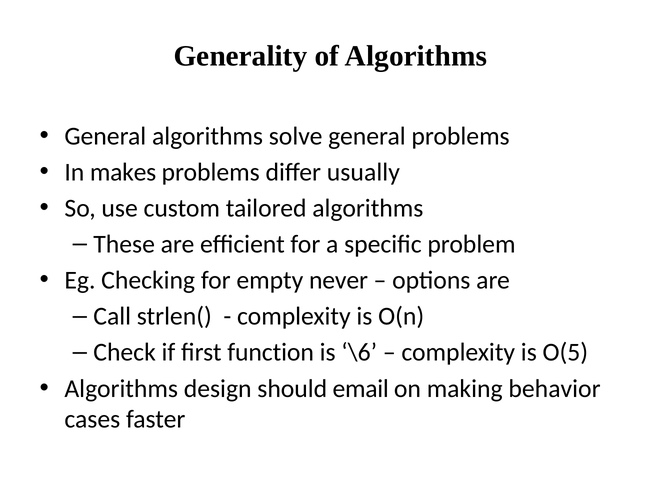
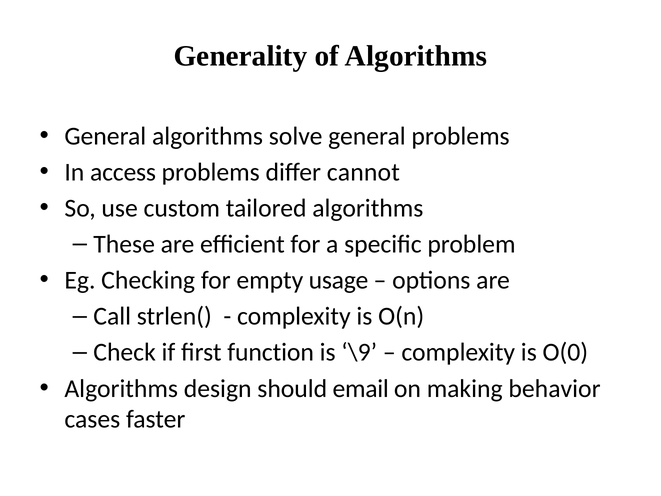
makes: makes -> access (123, 172)
usually: usually -> cannot (363, 172)
never: never -> usage (339, 280)
\6: \6 -> \9 (359, 352)
O(5: O(5 -> O(0 (565, 352)
